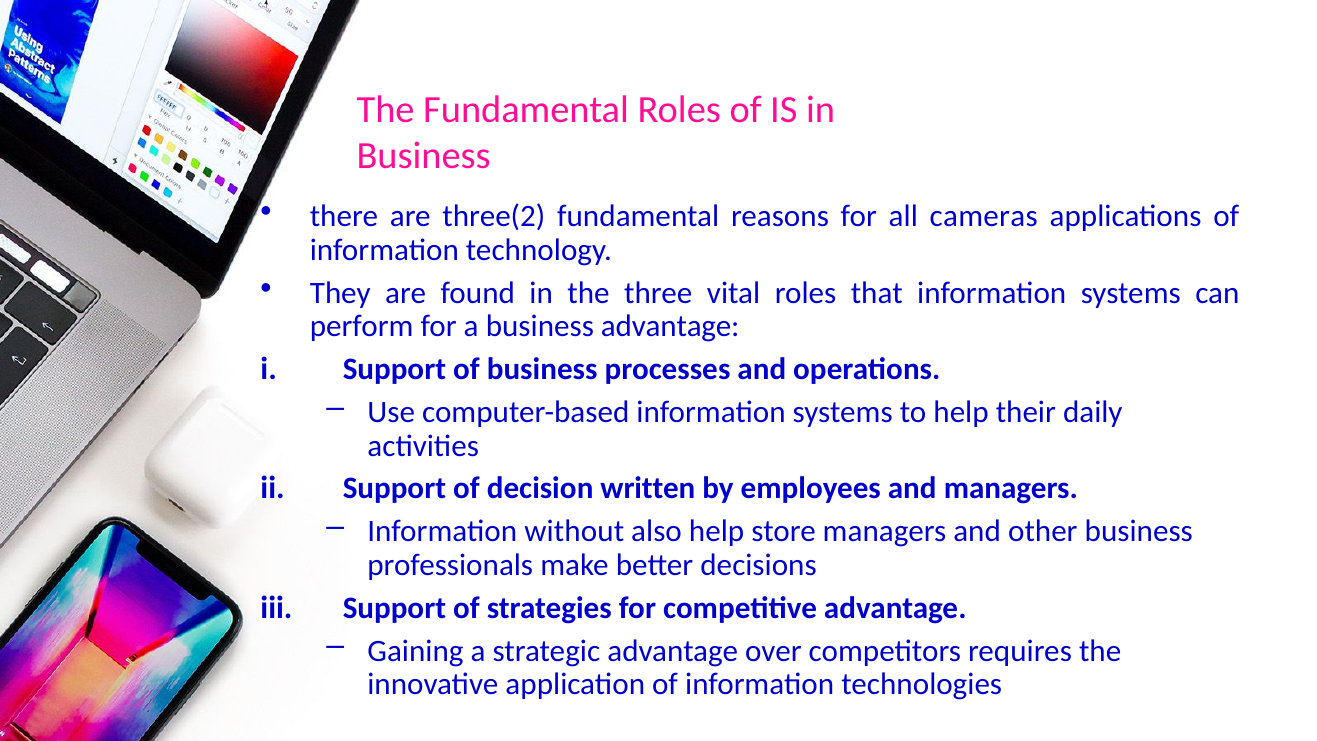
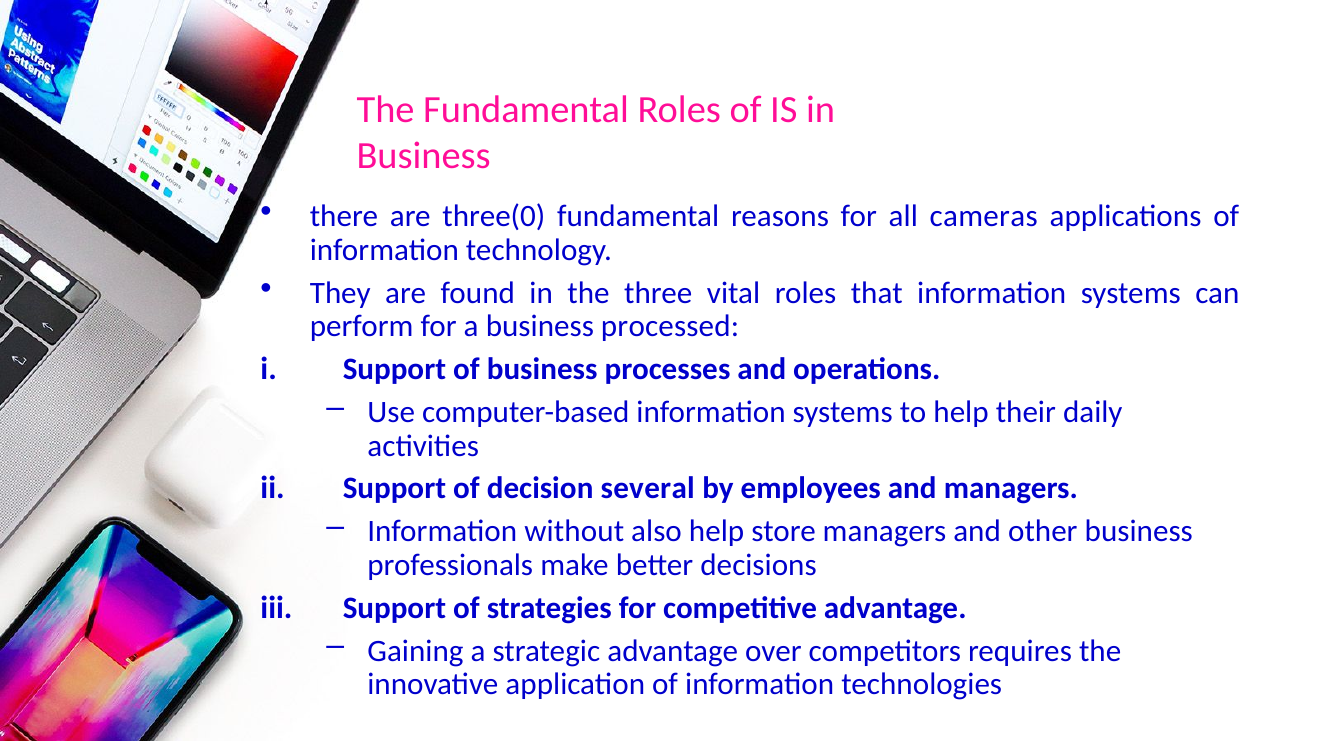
three(2: three(2 -> three(0 (494, 216)
business advantage: advantage -> processed (670, 327)
written: written -> several (648, 489)
